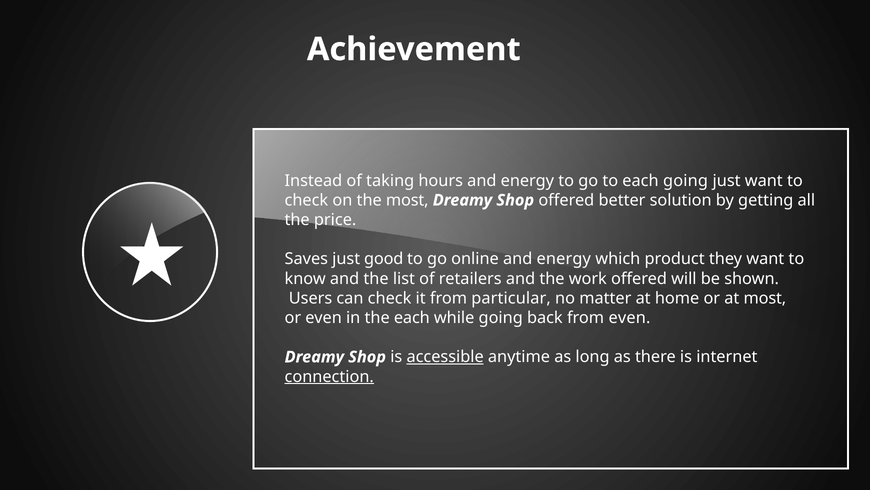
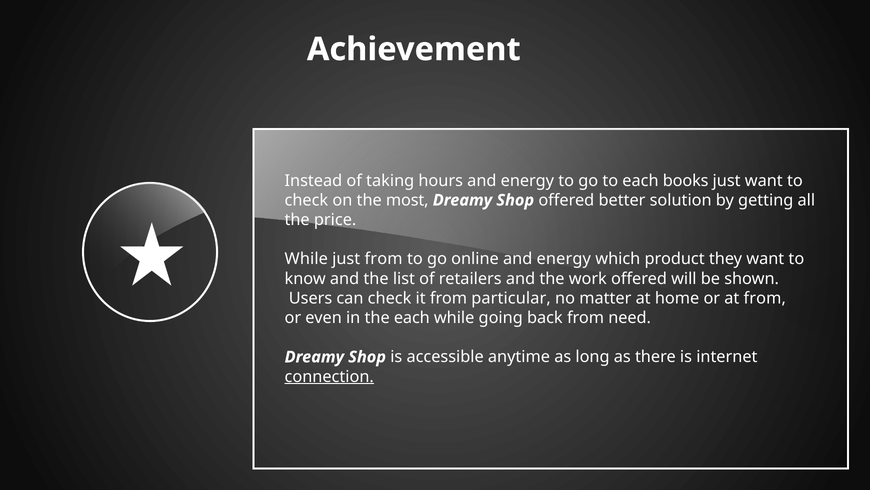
each going: going -> books (686, 180)
Saves: Saves -> While (306, 259)
just good: good -> from (384, 259)
at most: most -> from (765, 298)
from even: even -> need (630, 317)
accessible underline: present -> none (445, 357)
